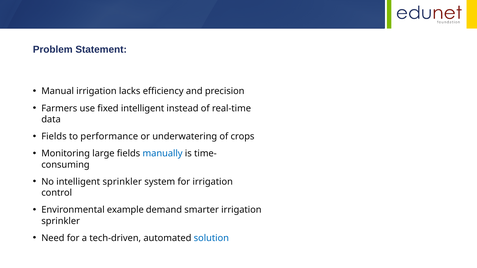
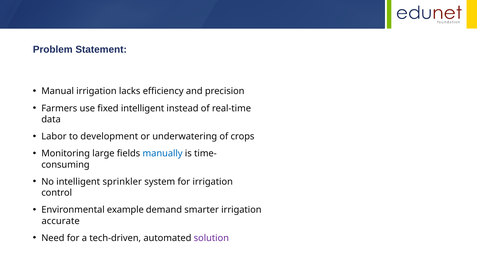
Fields: Fields -> Labor (54, 137)
performance: performance -> development (109, 137)
sprinkler: sprinkler -> accurate (61, 221)
solution colour: blue -> purple (211, 238)
